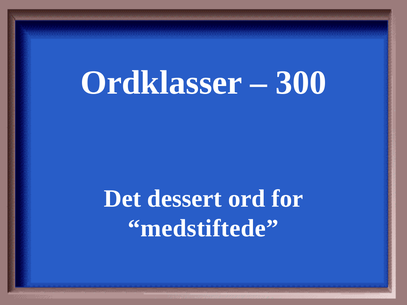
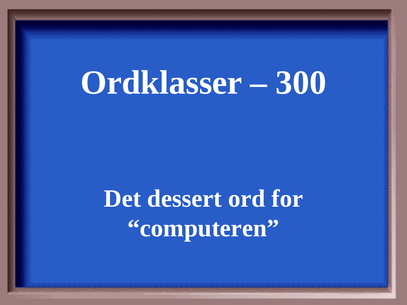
medstiftede: medstiftede -> computeren (203, 229)
